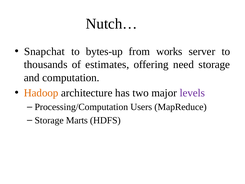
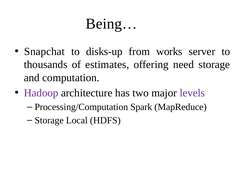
Nutch…: Nutch… -> Being… (111, 24)
bytes-up: bytes-up -> disks-up (104, 51)
Hadoop colour: orange -> purple (41, 93)
Users: Users -> Spark (141, 107)
Marts: Marts -> Local (77, 120)
